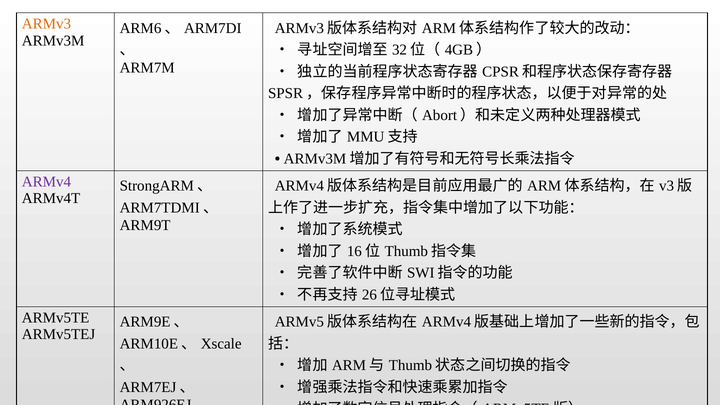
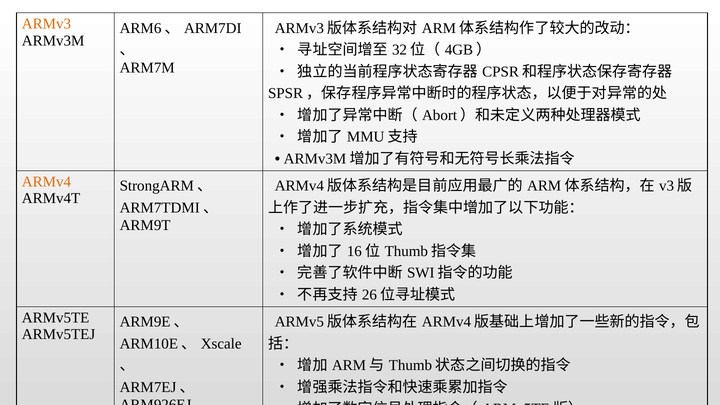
ARMv4 colour: purple -> orange (46, 182)
